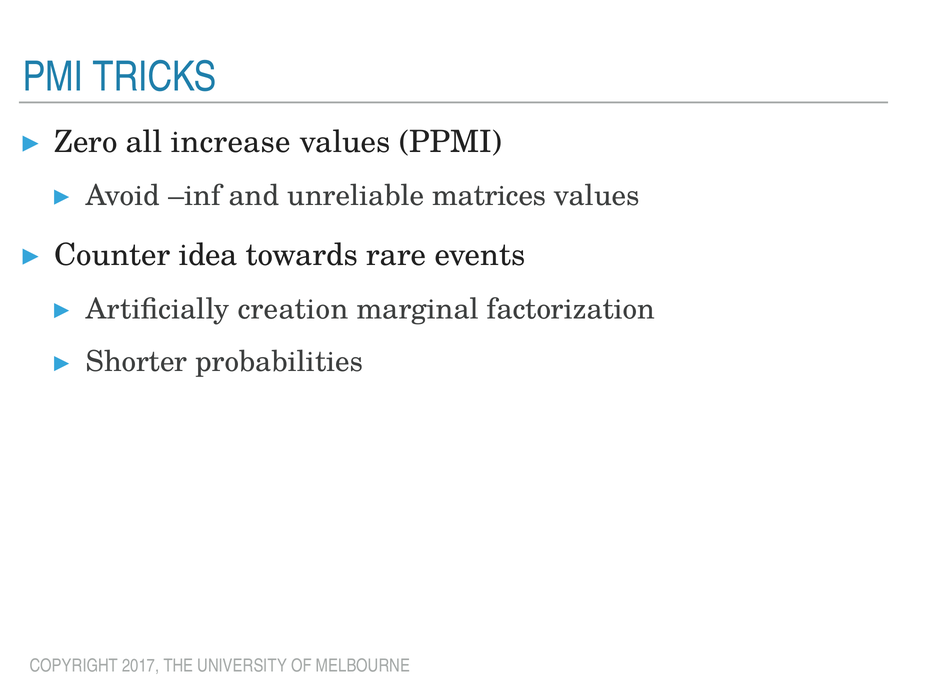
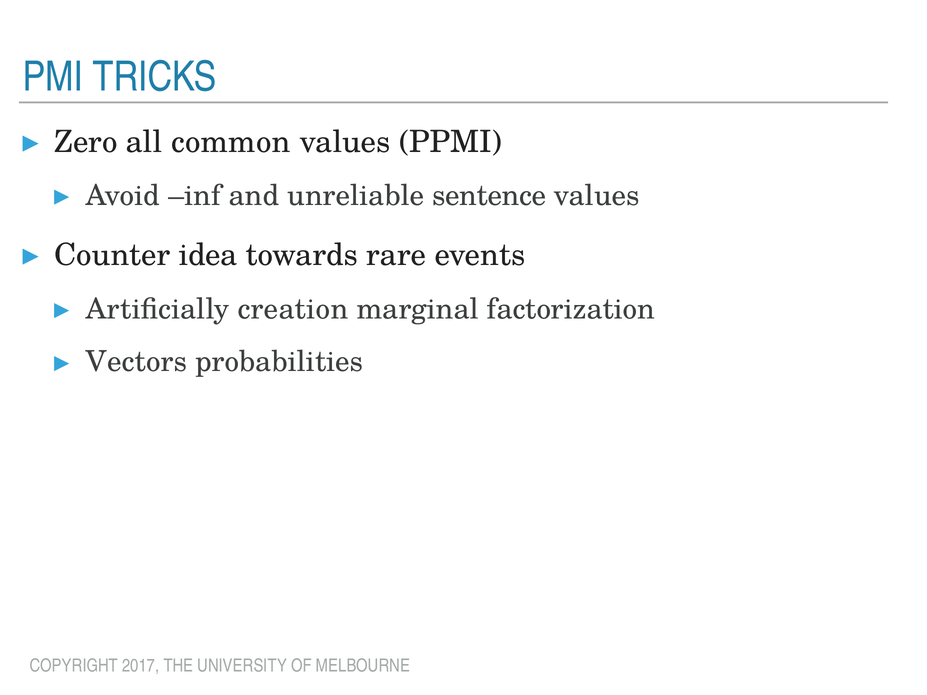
increase: increase -> common (231, 142)
matrices: matrices -> sentence (489, 196)
Shorter: Shorter -> Vectors (137, 362)
